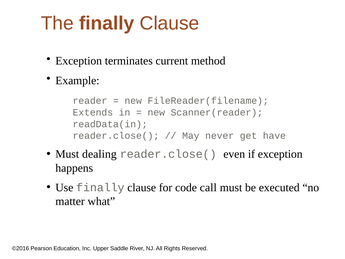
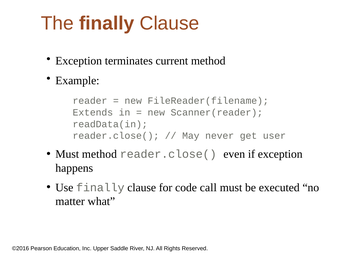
have: have -> user (274, 135)
Must dealing: dealing -> method (99, 154)
